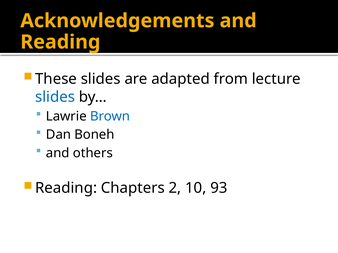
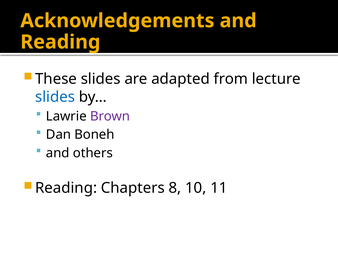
Brown colour: blue -> purple (110, 117)
2: 2 -> 8 (175, 188)
93: 93 -> 11 (219, 188)
